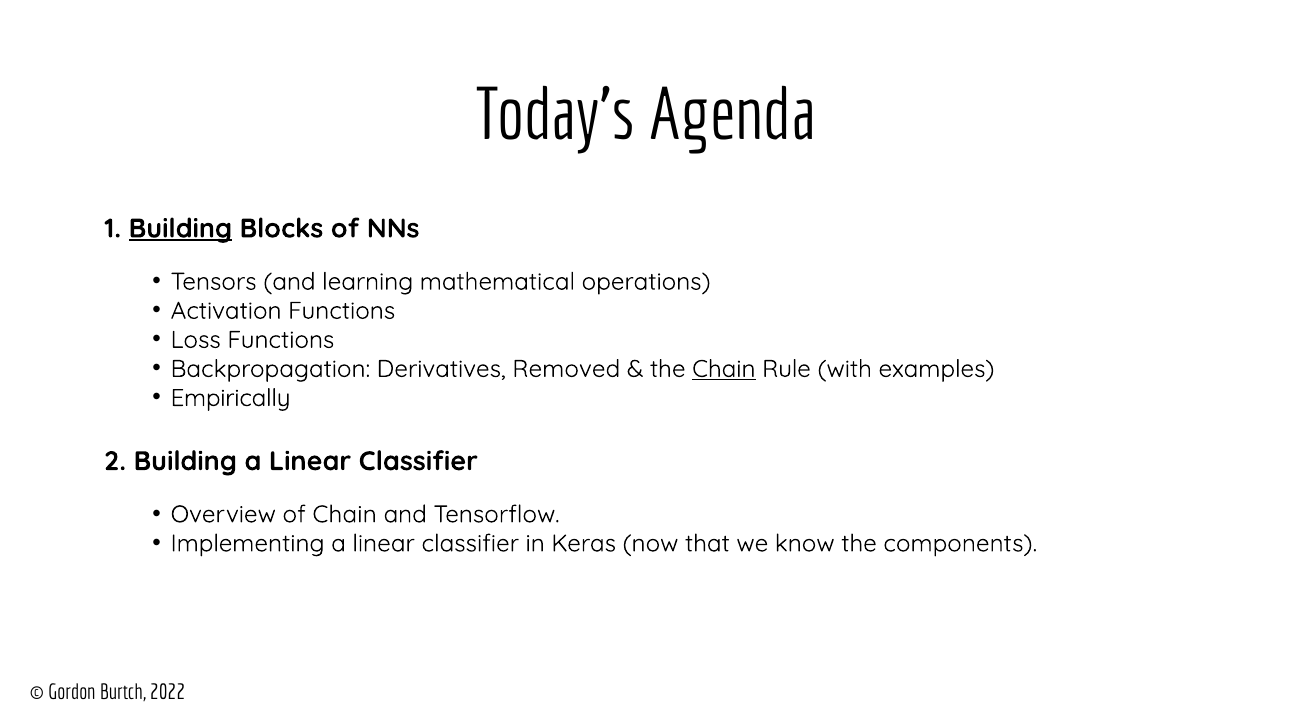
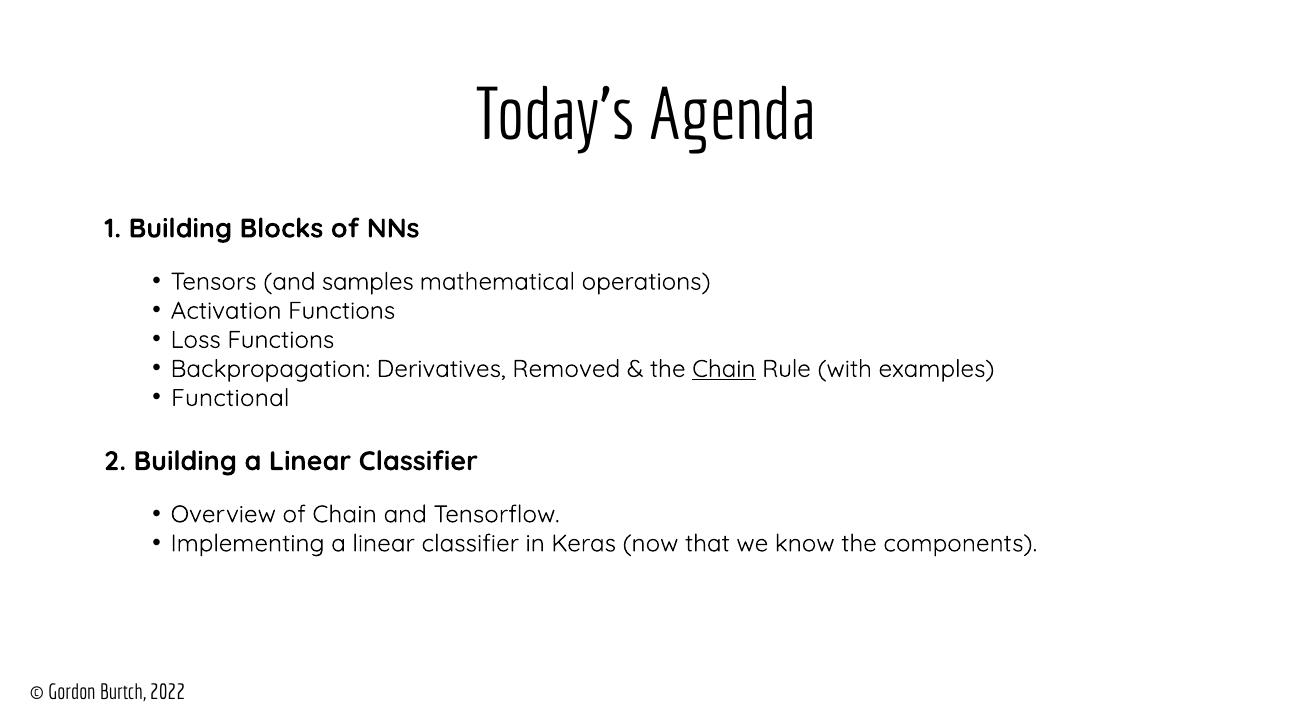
Building underline: present -> none (180, 228)
learning: learning -> samples (368, 282)
Empirically: Empirically -> Functional (230, 398)
